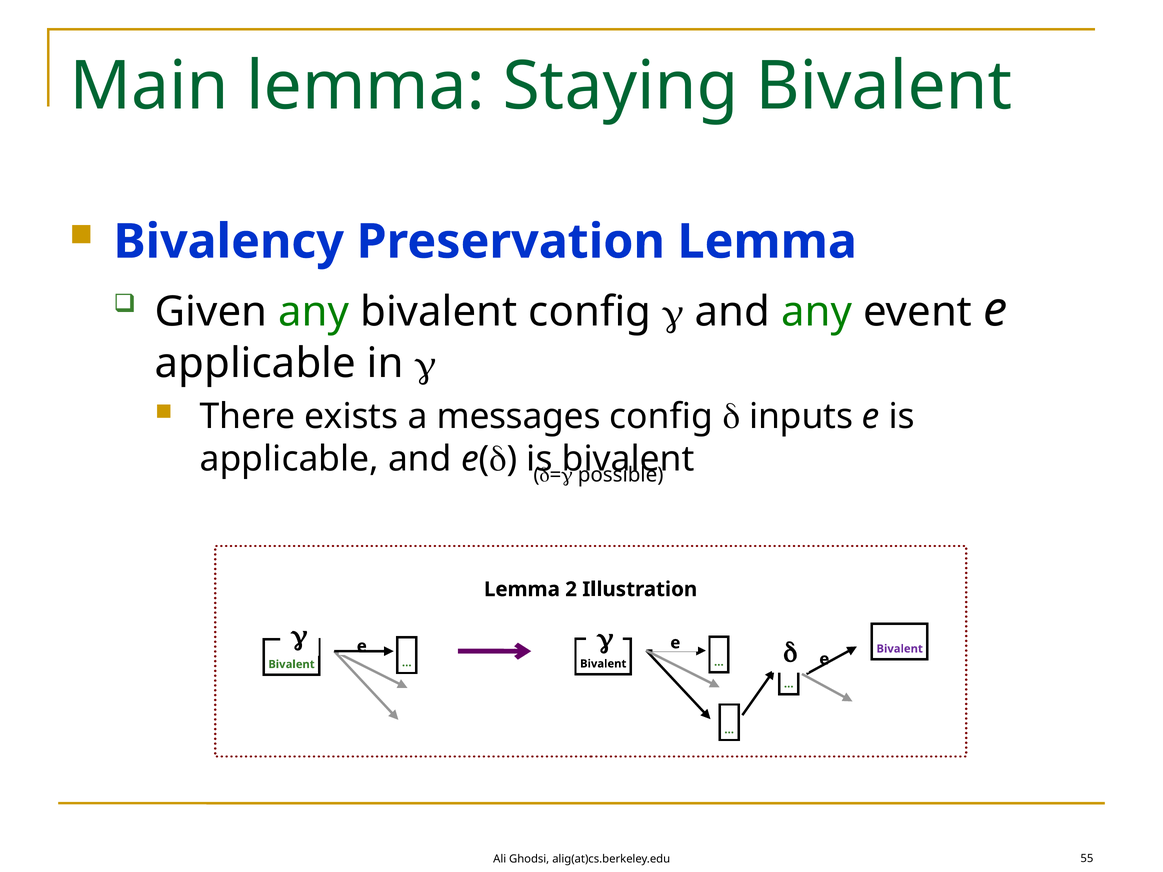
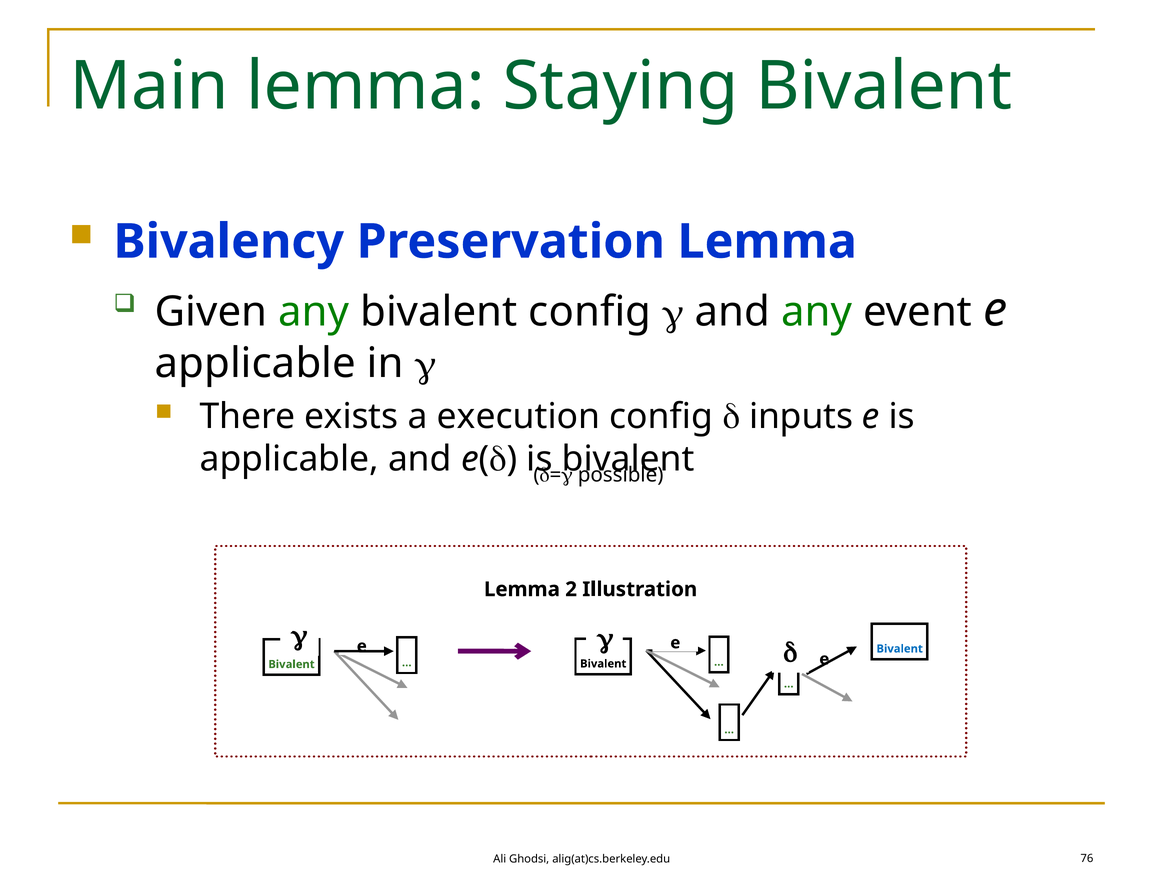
messages: messages -> execution (518, 417)
Bivalent colour: purple -> blue (900, 649)
55: 55 -> 76 (1087, 859)
